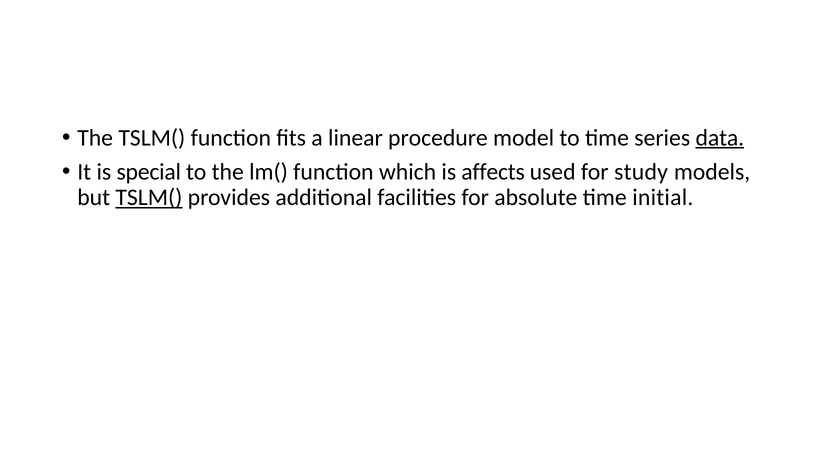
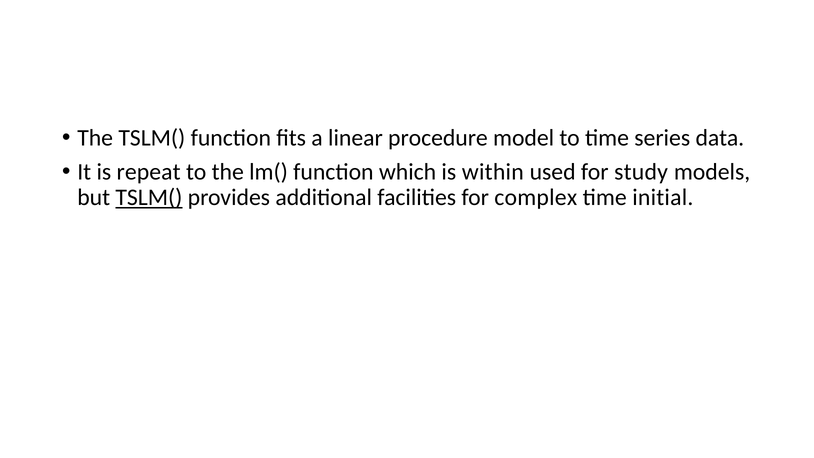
data underline: present -> none (720, 138)
special: special -> repeat (149, 172)
affects: affects -> within (493, 172)
absolute: absolute -> complex (536, 197)
